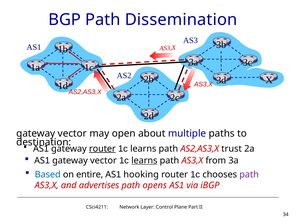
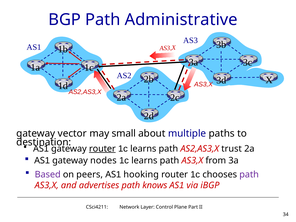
Dissemination: Dissemination -> Administrative (181, 20)
open: open -> small (124, 134)
vector: vector -> nodes (103, 161)
learns underline: present -> none (144, 161)
Based colour: blue -> purple (48, 174)
entire: entire -> peers (90, 174)
opens: opens -> knows (155, 185)
